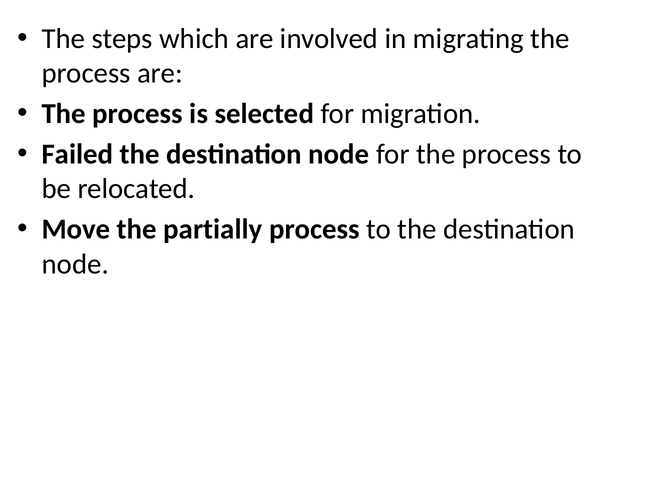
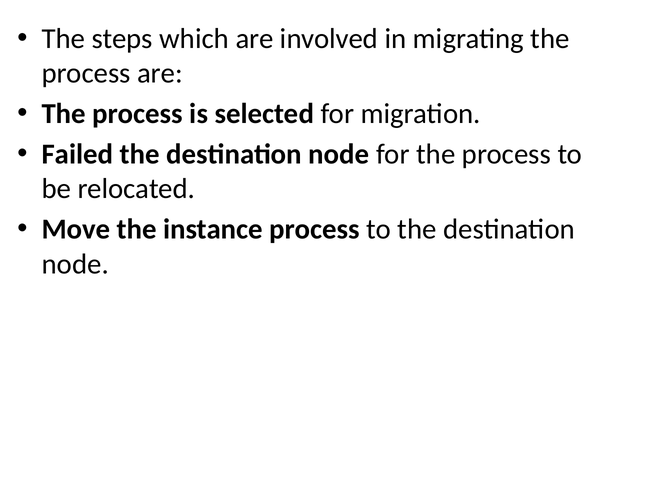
partially: partially -> instance (213, 229)
